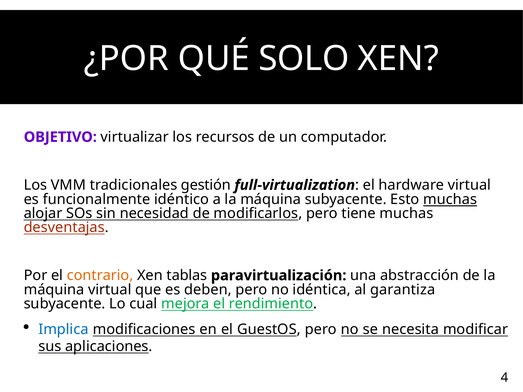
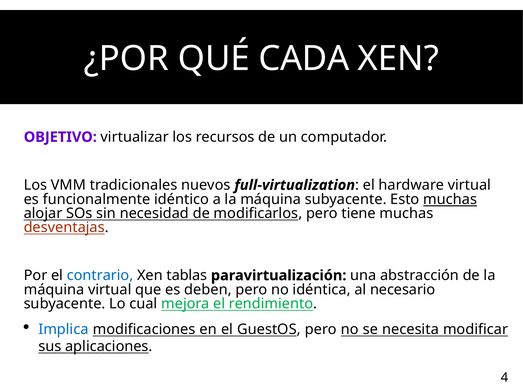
SOLO: SOLO -> CADA (304, 59)
gestión: gestión -> nuevos (206, 185)
contrario colour: orange -> blue (100, 276)
garantiza: garantiza -> necesario (403, 290)
